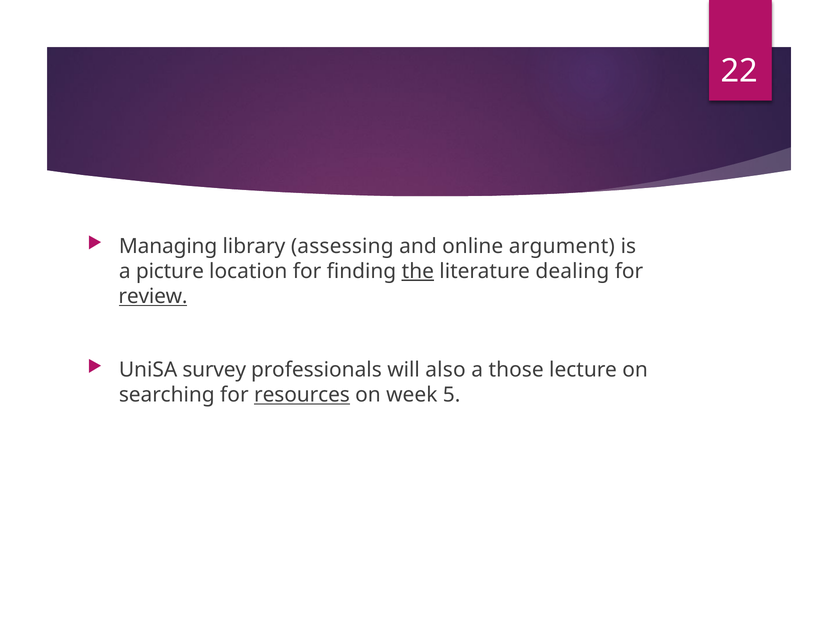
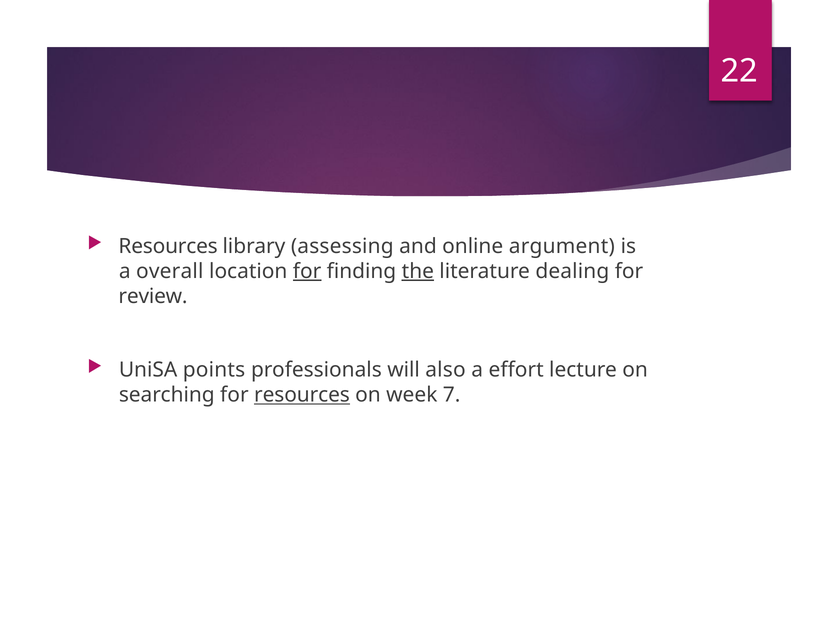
Managing: Managing -> Resources (168, 246)
picture: picture -> overall (170, 271)
for underline: none -> present (307, 271)
review underline: present -> none (153, 296)
survey: survey -> points (214, 370)
those: those -> effort (516, 370)
5: 5 -> 7 (452, 395)
